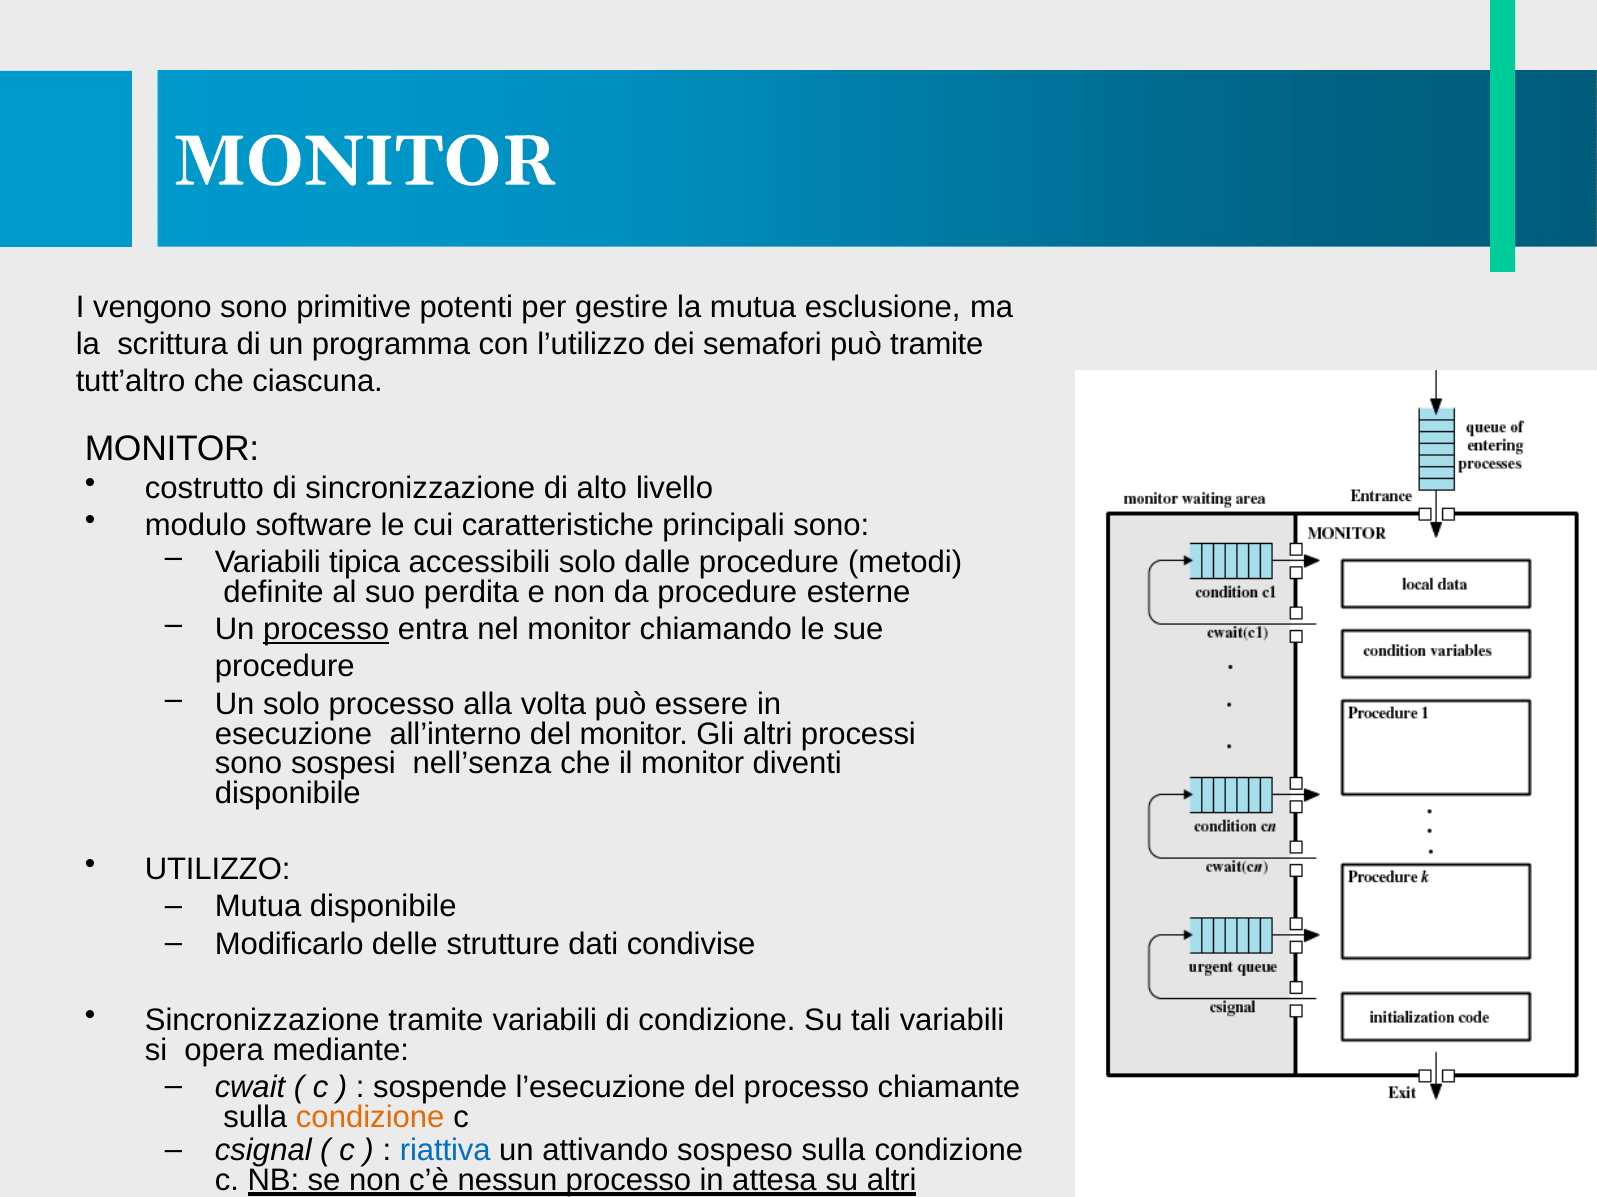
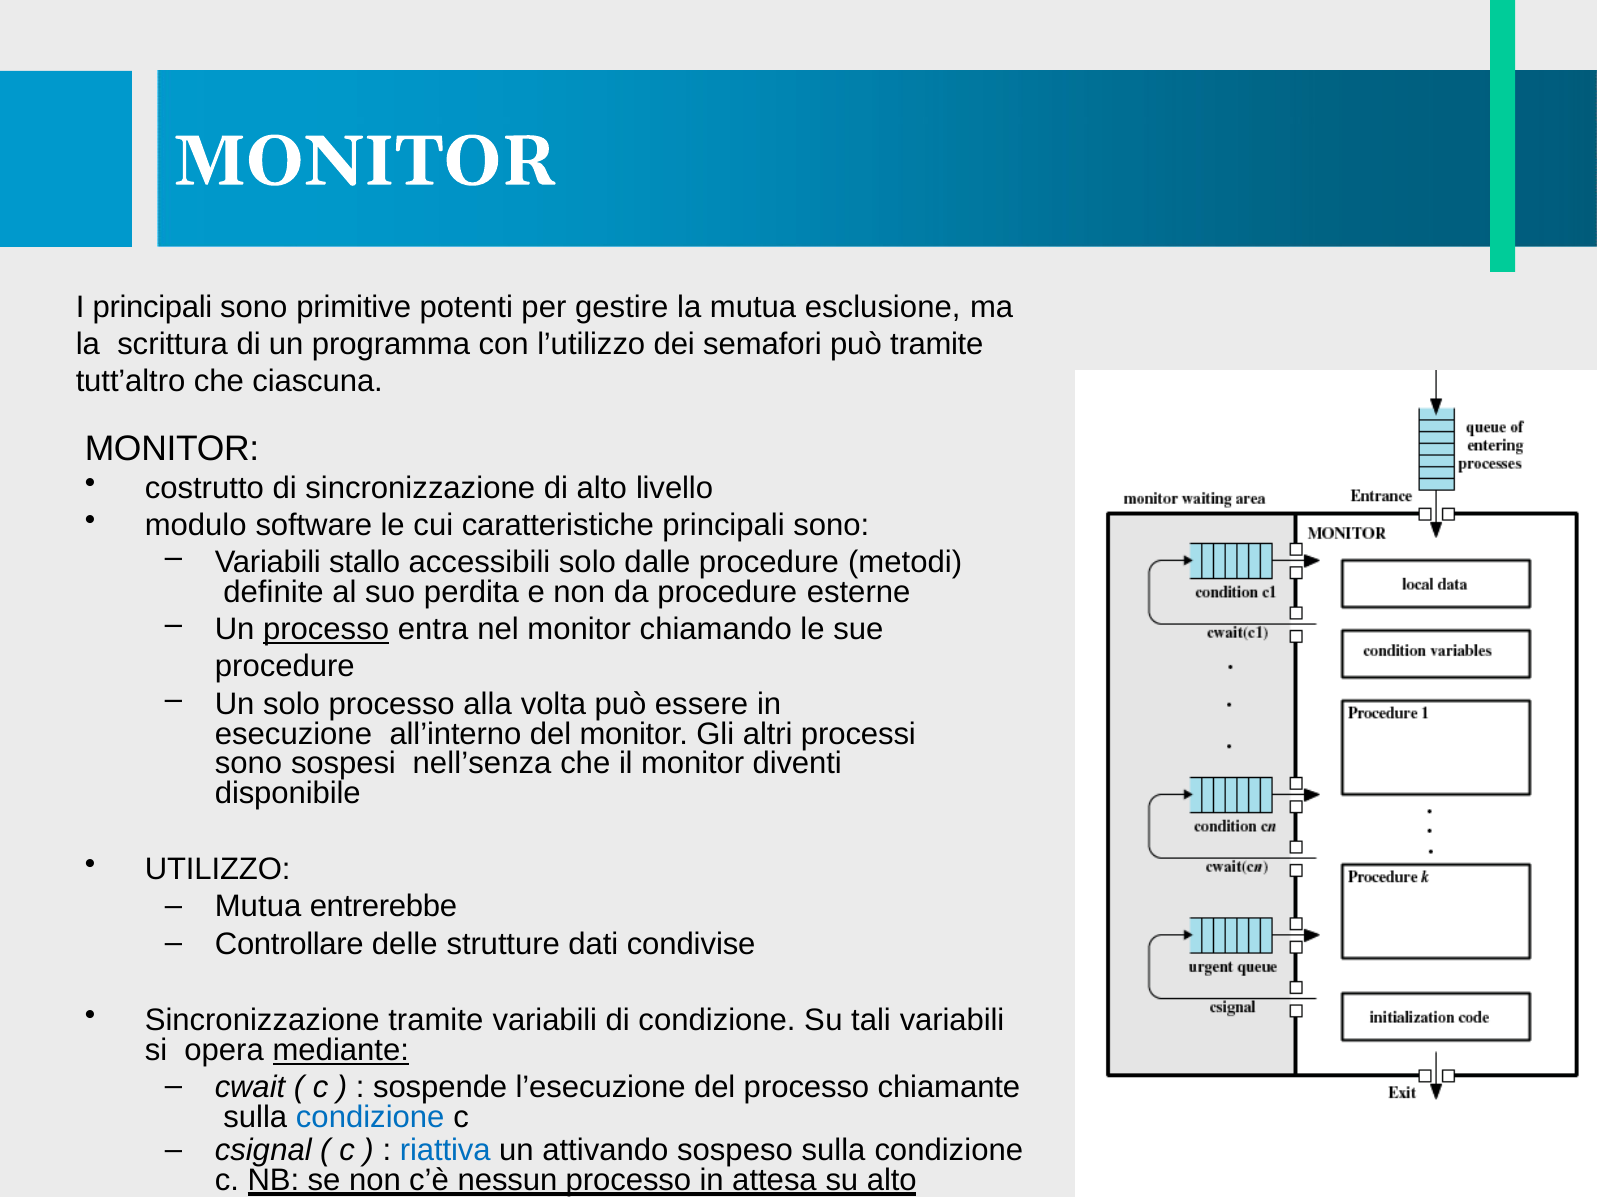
I vengono: vengono -> principali (152, 307)
tipica: tipica -> stallo (365, 562)
Mutua disponibile: disponibile -> entrerebbe (383, 907)
Modificarlo: Modificarlo -> Controllare (289, 944)
mediante underline: none -> present (341, 1051)
condizione colour: orange -> blue (370, 1118)
su altri: altri -> alto (892, 1181)
